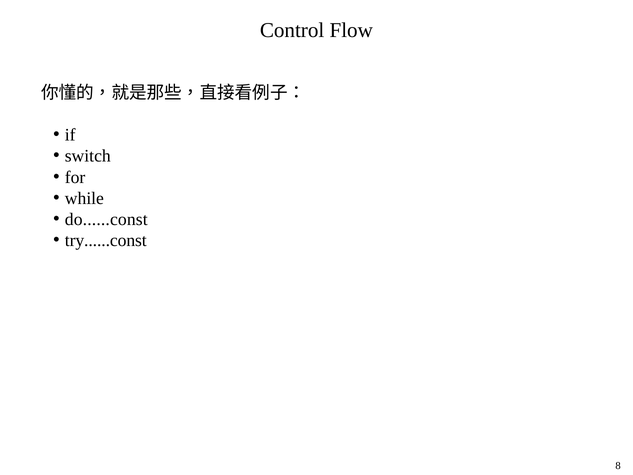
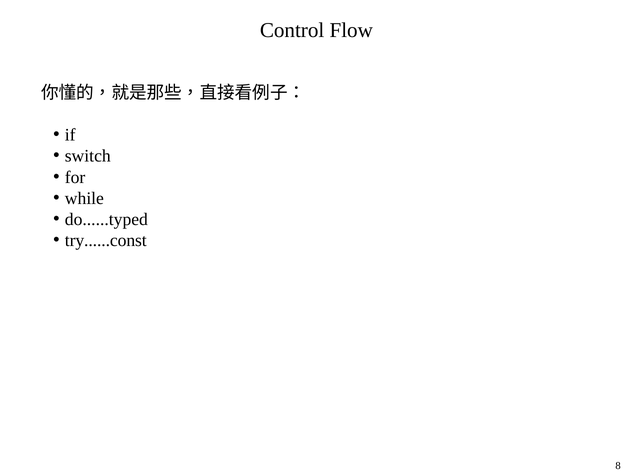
do......const: do......const -> do......typed (106, 219)
